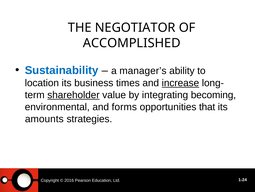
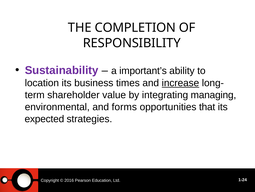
NEGOTIATOR: NEGOTIATOR -> COMPLETION (135, 28)
ACCOMPLISHED: ACCOMPLISHED -> RESPONSIBILITY (132, 43)
Sustainability colour: blue -> purple (62, 70)
manager’s: manager’s -> important’s (143, 71)
shareholder underline: present -> none (73, 95)
becoming: becoming -> managing (213, 95)
amounts: amounts -> expected (44, 118)
